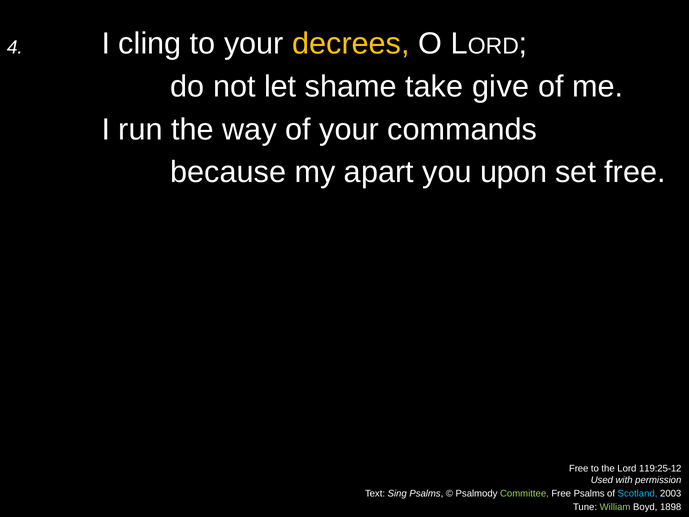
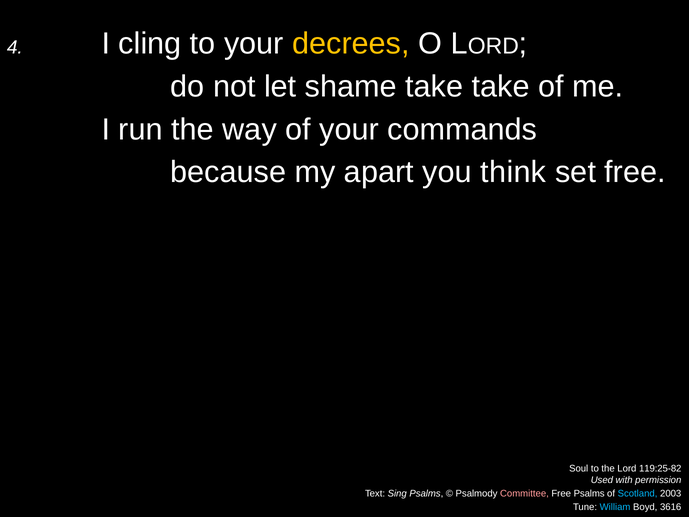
take give: give -> take (501, 86)
upon: upon -> think (513, 172)
Free: Free -> Soul (579, 469)
119:25-12: 119:25-12 -> 119:25-82 (660, 469)
Committee colour: light green -> pink (524, 493)
William colour: light green -> light blue (615, 507)
1898: 1898 -> 3616 (671, 507)
